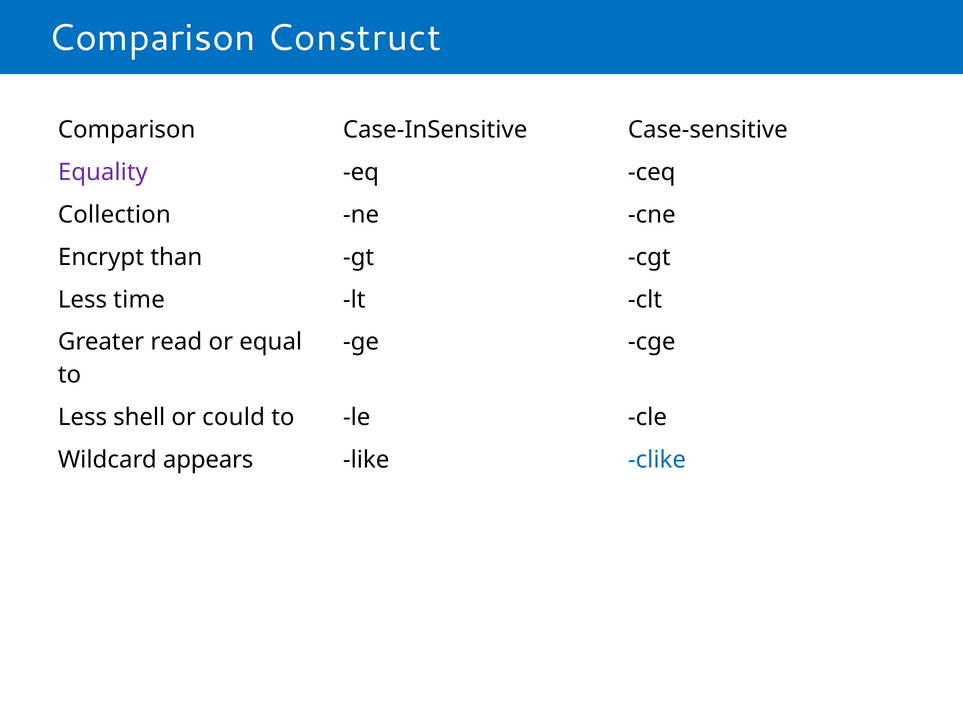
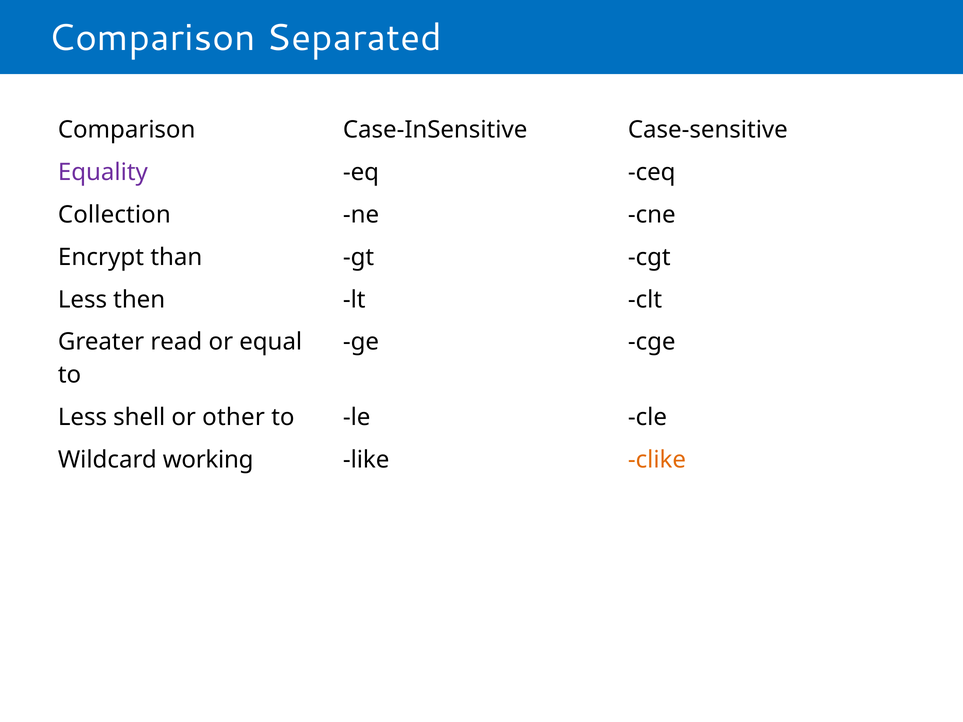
Construct: Construct -> Separated (354, 38)
time: time -> then (139, 300)
could: could -> other (234, 417)
appears: appears -> working (208, 460)
clike colour: blue -> orange (657, 460)
